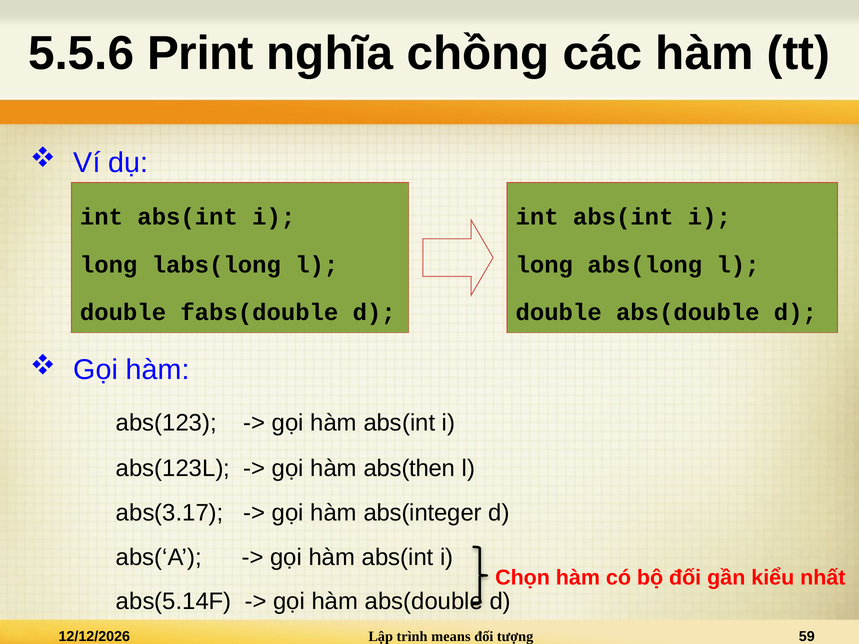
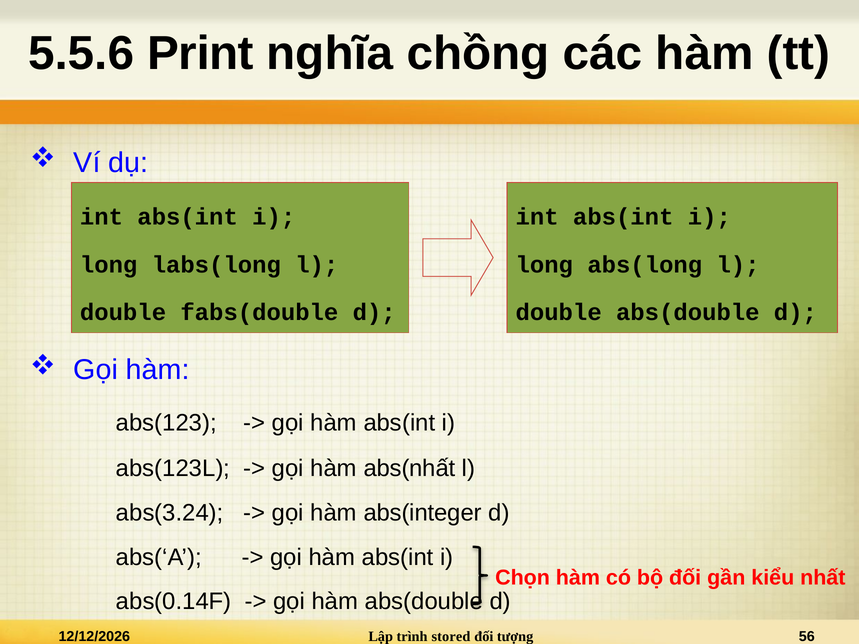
abs(then: abs(then -> abs(nhất (409, 469)
abs(3.17: abs(3.17 -> abs(3.24 (170, 513)
abs(5.14F: abs(5.14F -> abs(0.14F (174, 602)
means: means -> stored (451, 637)
59: 59 -> 56 (807, 637)
